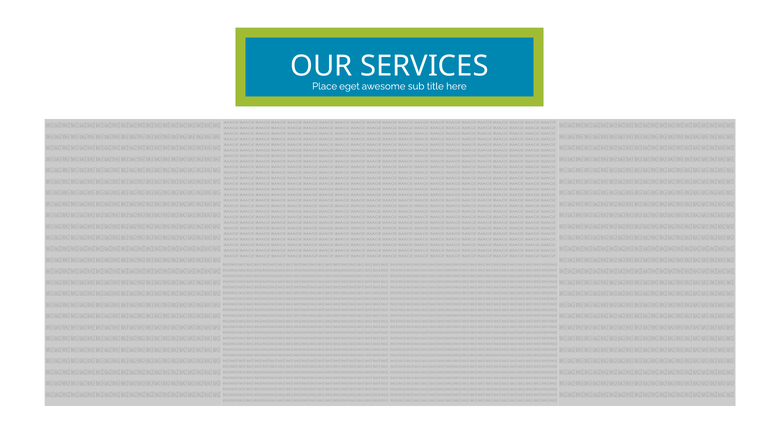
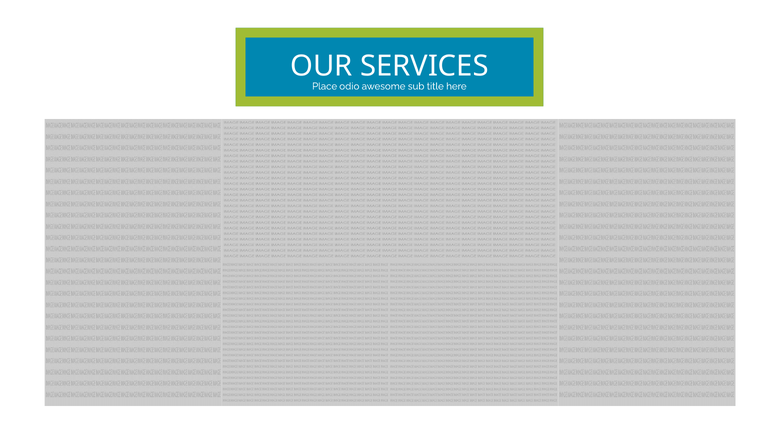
eget: eget -> odio (349, 86)
